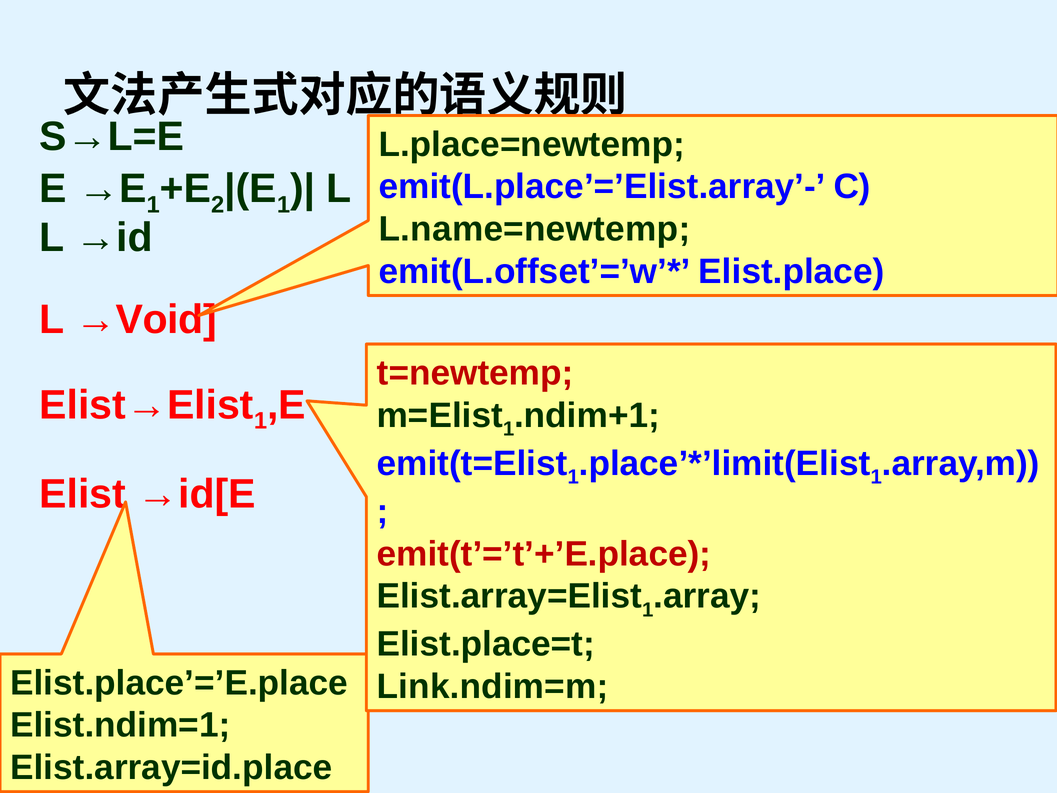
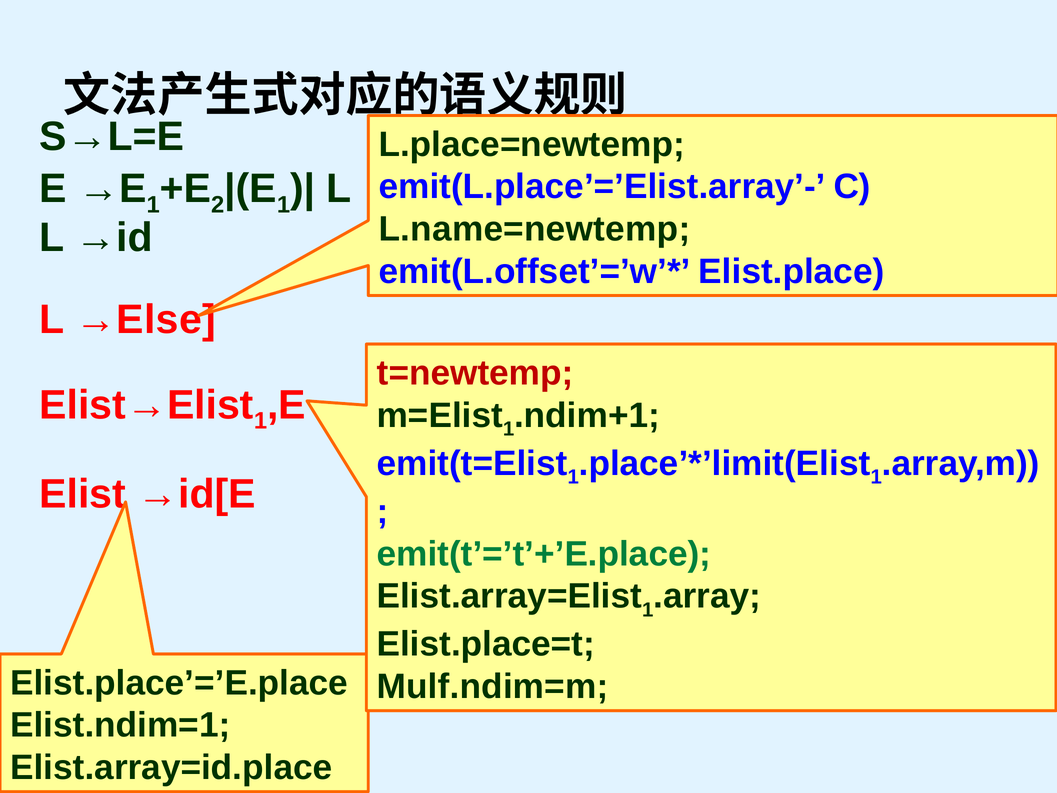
→Void: →Void -> →Else (146, 319)
emit(t’=’t’+’E.place colour: red -> green (544, 554)
Link.ndim=m: Link.ndim=m -> Mulf.ndim=m (493, 686)
